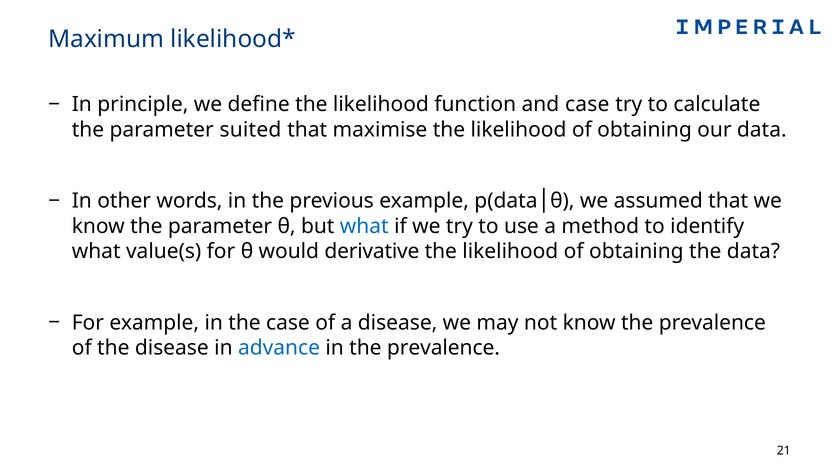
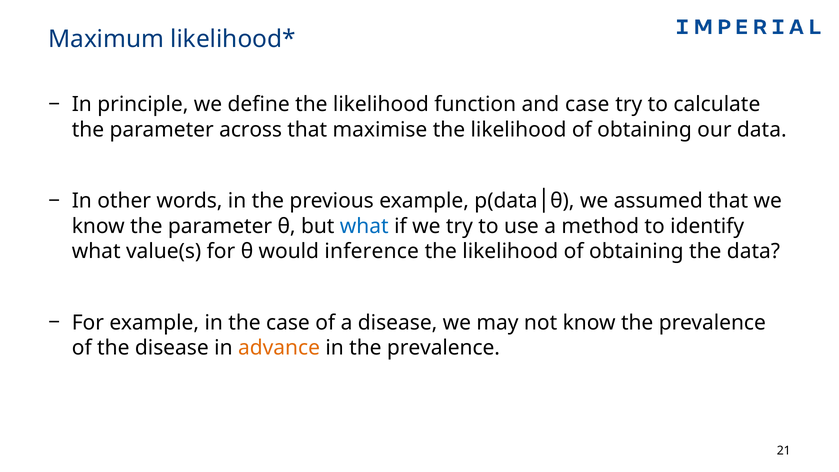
suited: suited -> across (251, 130)
derivative: derivative -> inference (372, 251)
advance colour: blue -> orange (279, 348)
